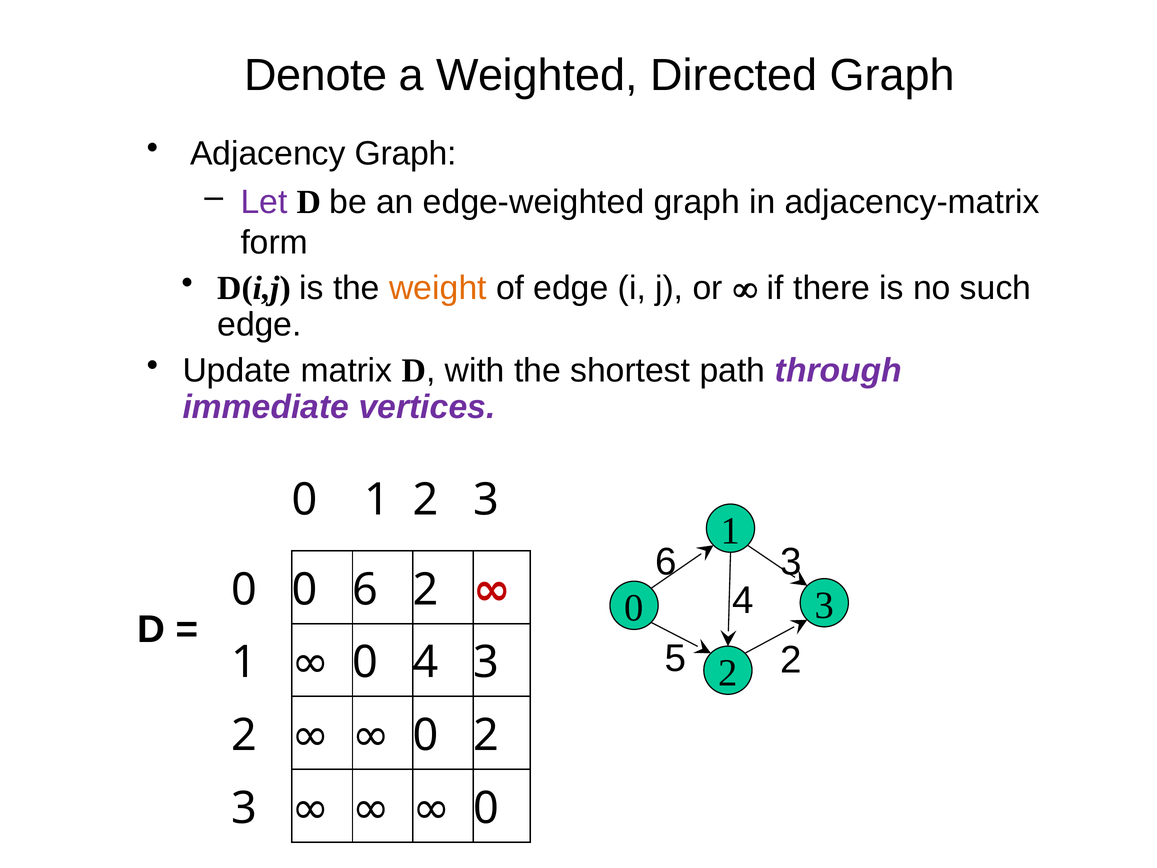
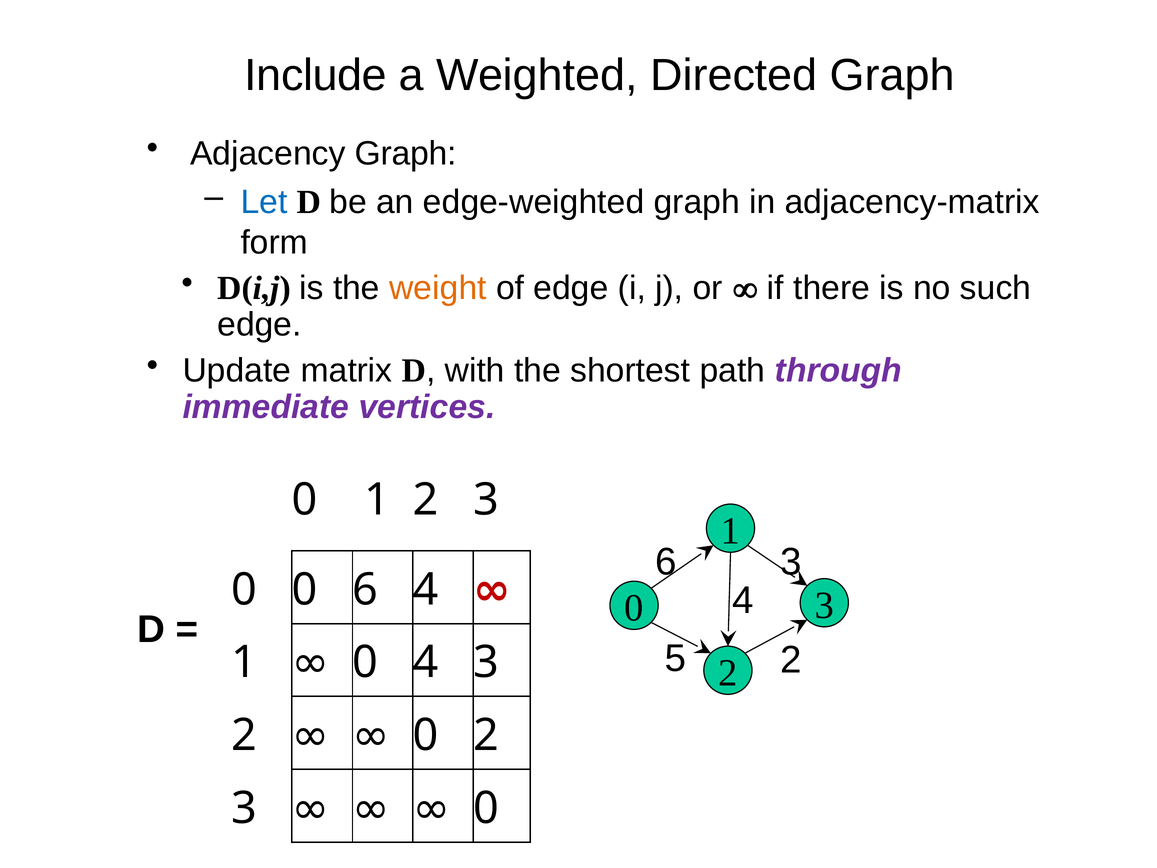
Denote: Denote -> Include (316, 75)
Let colour: purple -> blue (264, 202)
6 2: 2 -> 4 (426, 590)
